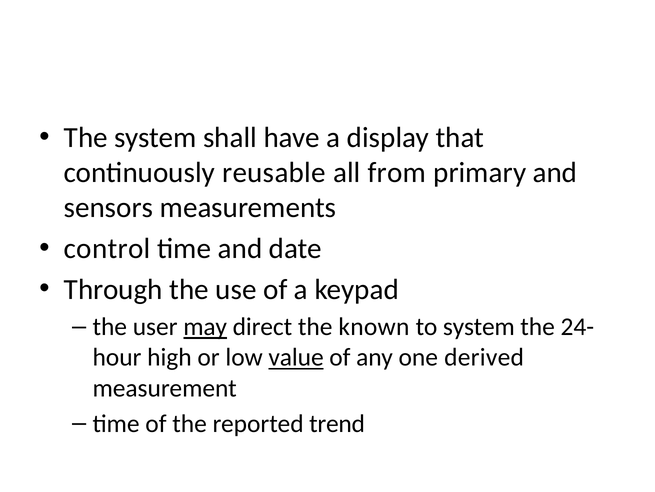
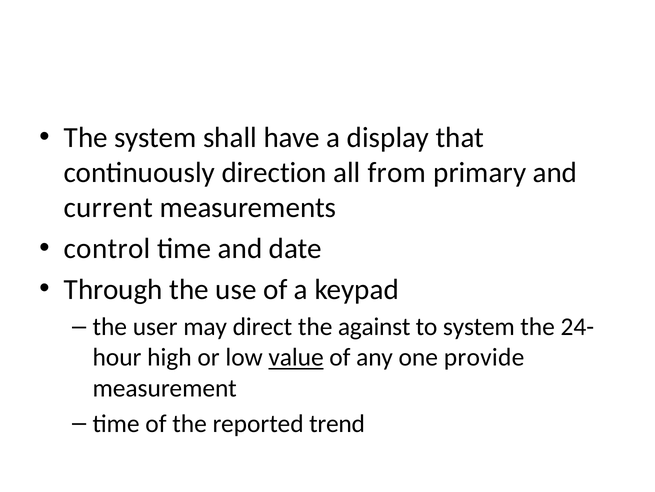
reusable: reusable -> direction (274, 172)
sensors: sensors -> current (108, 207)
may underline: present -> none (205, 327)
known: known -> against (374, 327)
derived: derived -> provide (484, 357)
